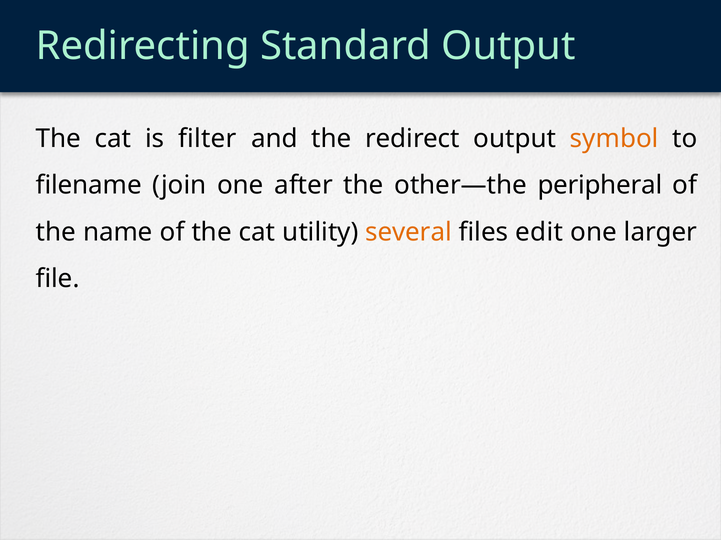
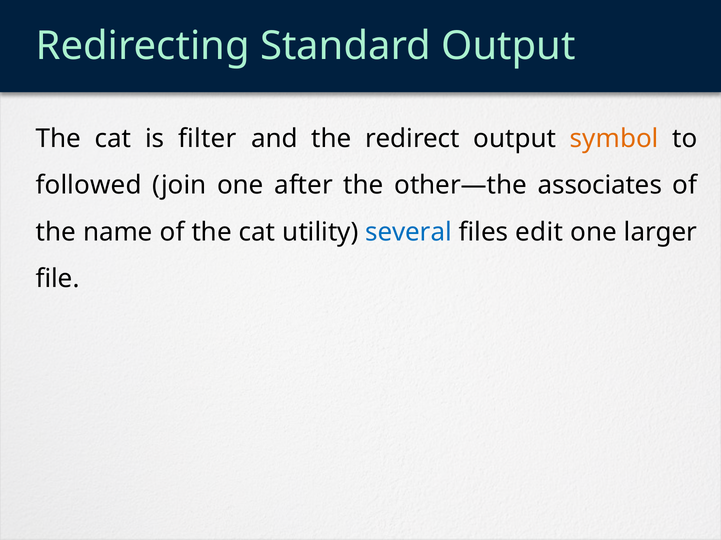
filename: filename -> followed (89, 186)
peripheral: peripheral -> associates (600, 186)
several colour: orange -> blue (409, 232)
